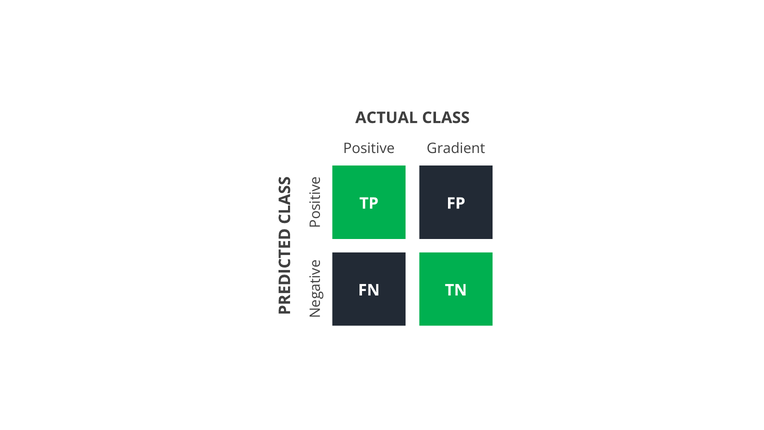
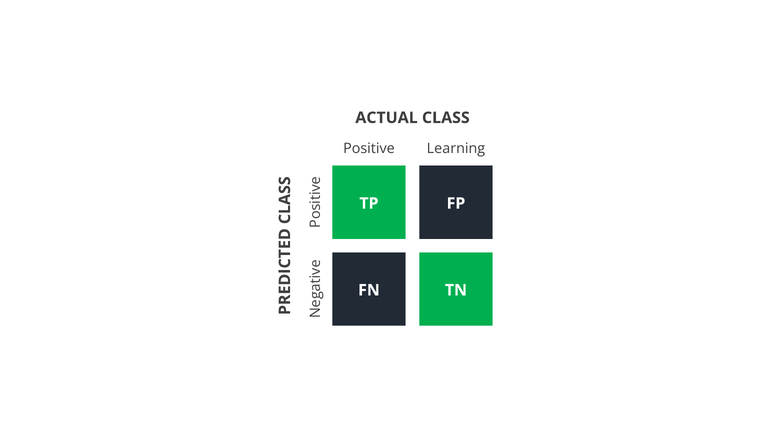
Gradient: Gradient -> Learning (456, 148)
